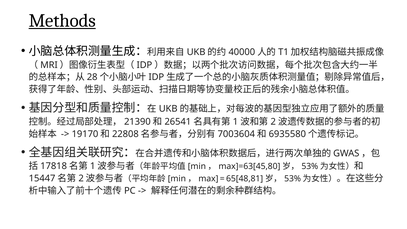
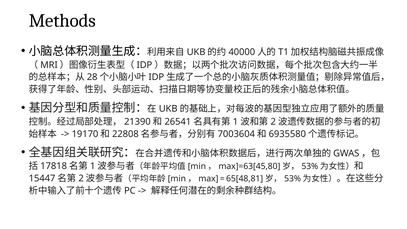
Methods underline: present -> none (62, 21)
